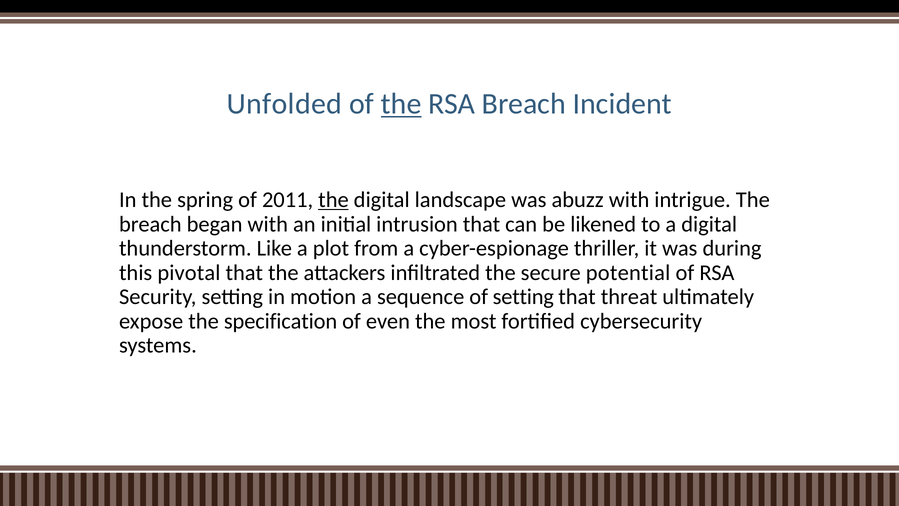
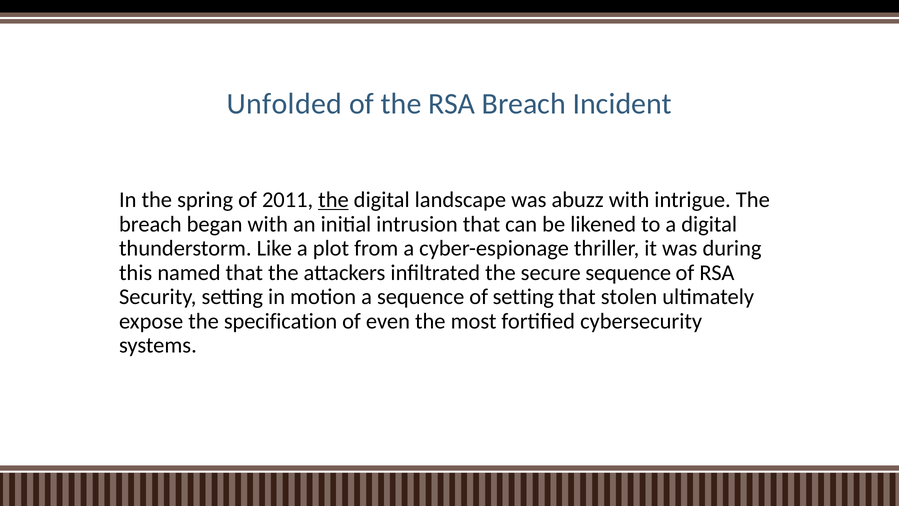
the underline: present -> none (401, 104)
pivotal: pivotal -> named (189, 273)
secure potential: potential -> sequence (628, 273)
threat: threat -> stolen (629, 297)
